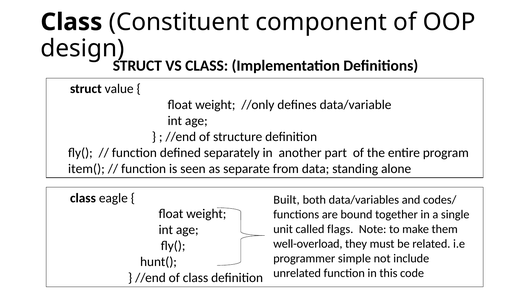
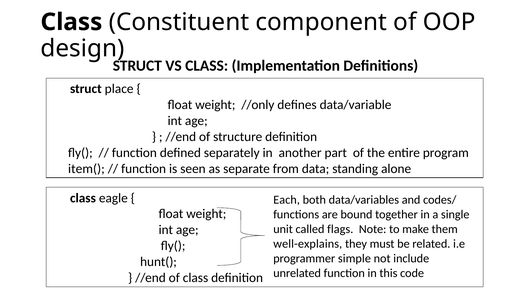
value: value -> place (119, 89)
Built: Built -> Each (287, 200)
well-overload: well-overload -> well-explains (308, 244)
